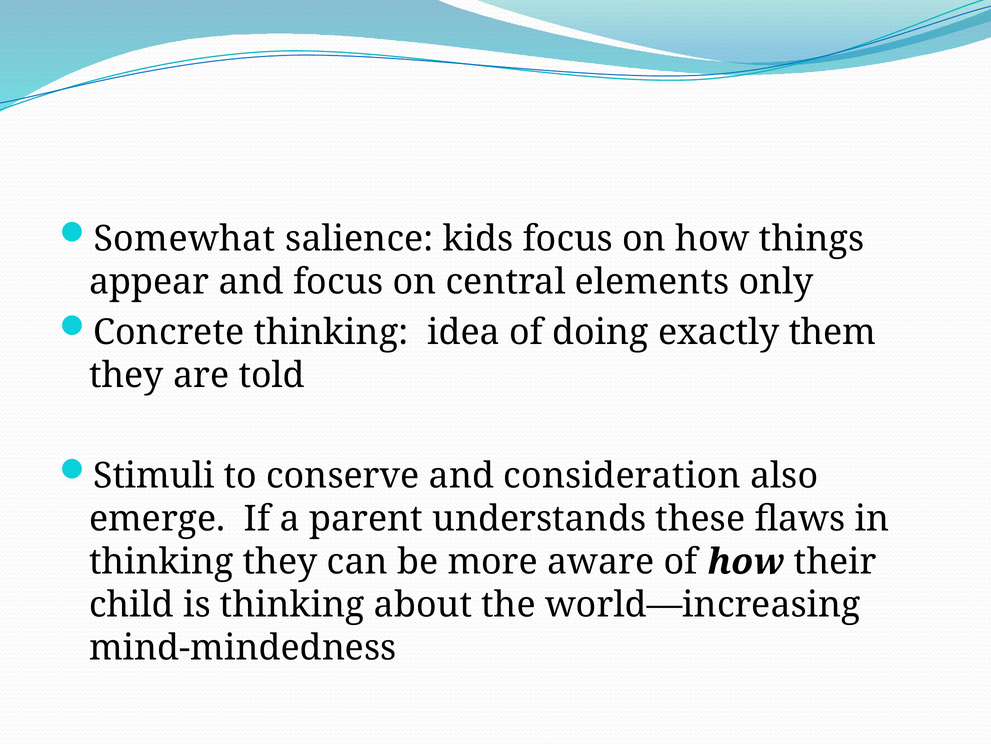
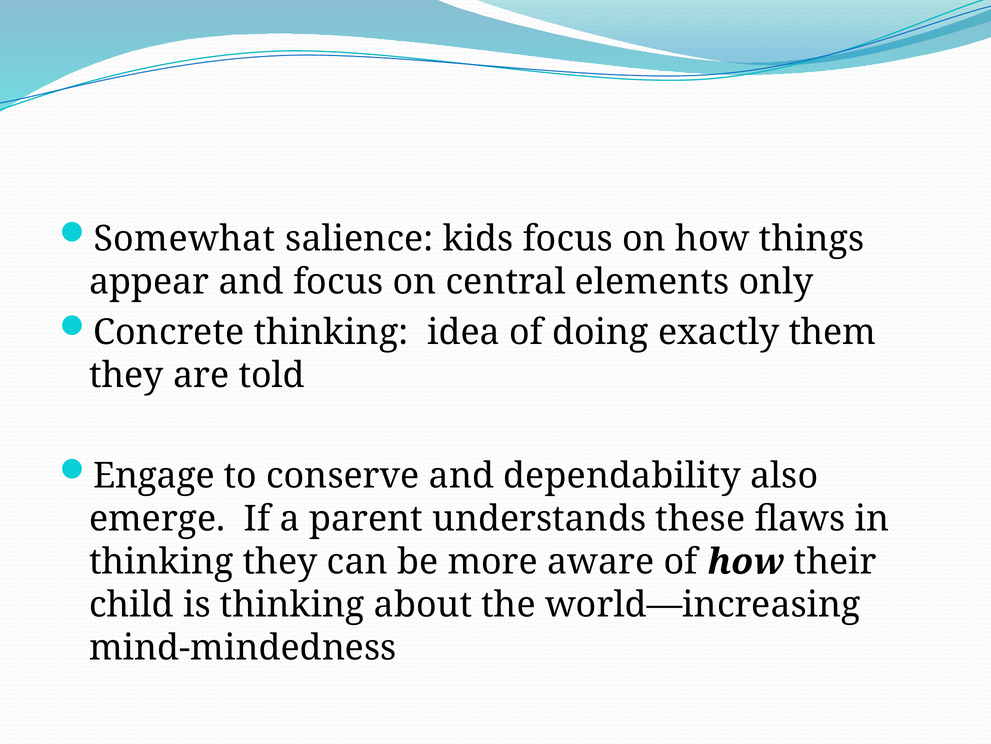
Stimuli: Stimuli -> Engage (154, 475)
consideration: consideration -> dependability (622, 475)
